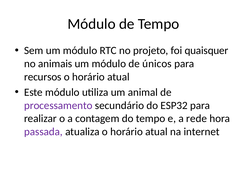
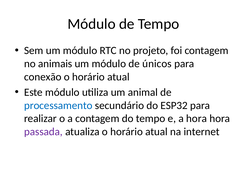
foi quaisquer: quaisquer -> contagem (207, 51)
recursos: recursos -> conexão (43, 77)
processamento colour: purple -> blue (58, 106)
a rede: rede -> hora (197, 119)
